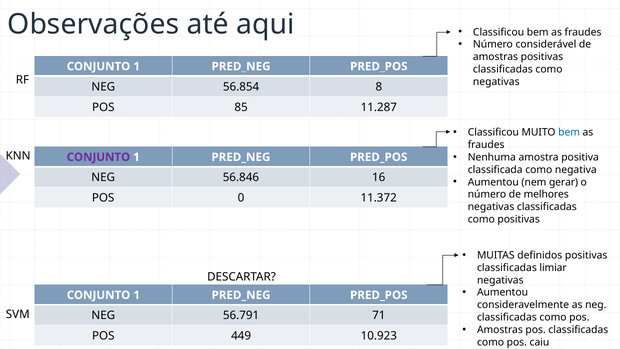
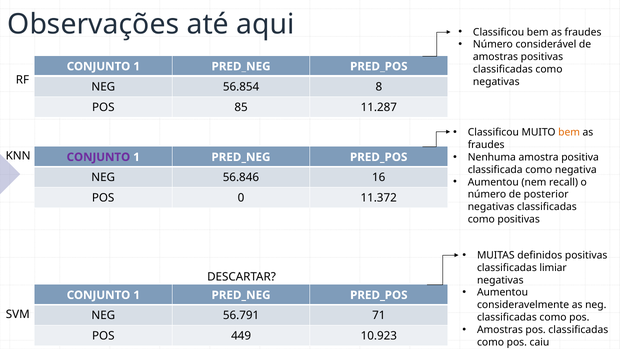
bem colour: blue -> orange (569, 132)
gerar: gerar -> recall (564, 182)
de melhores: melhores -> posterior (546, 194)
